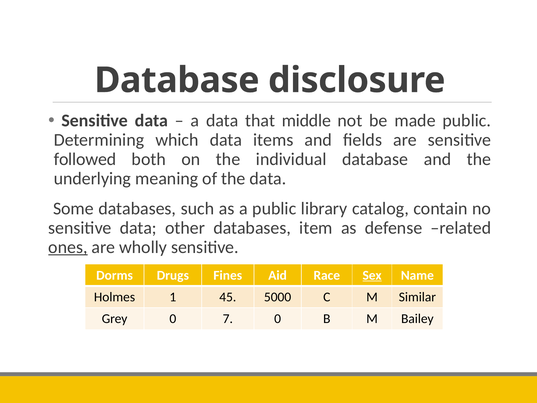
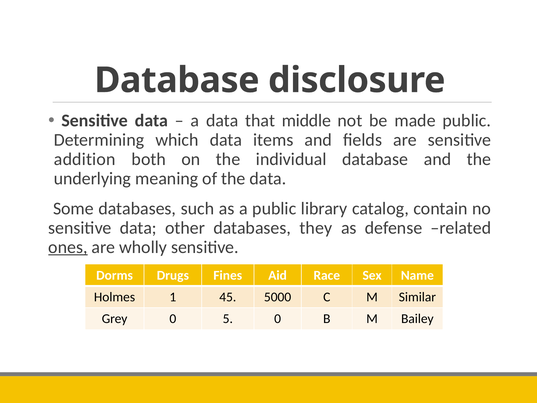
followed: followed -> addition (85, 159)
item: item -> they (316, 228)
Sex underline: present -> none (372, 275)
7: 7 -> 5 (228, 319)
